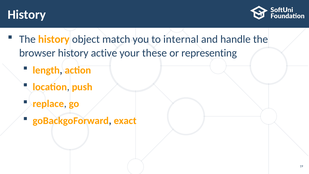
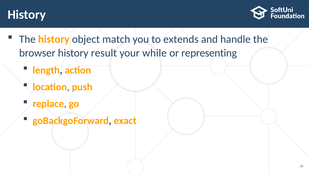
internal: internal -> extends (181, 39)
active: active -> result (104, 53)
these: these -> while (154, 53)
